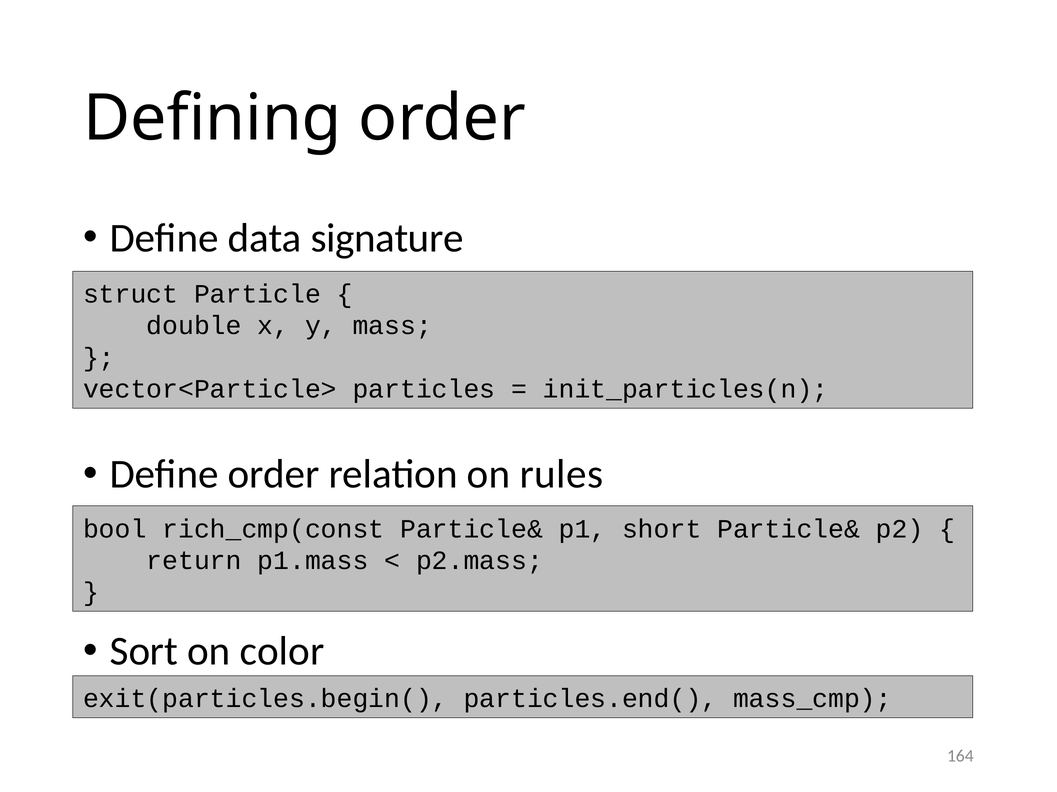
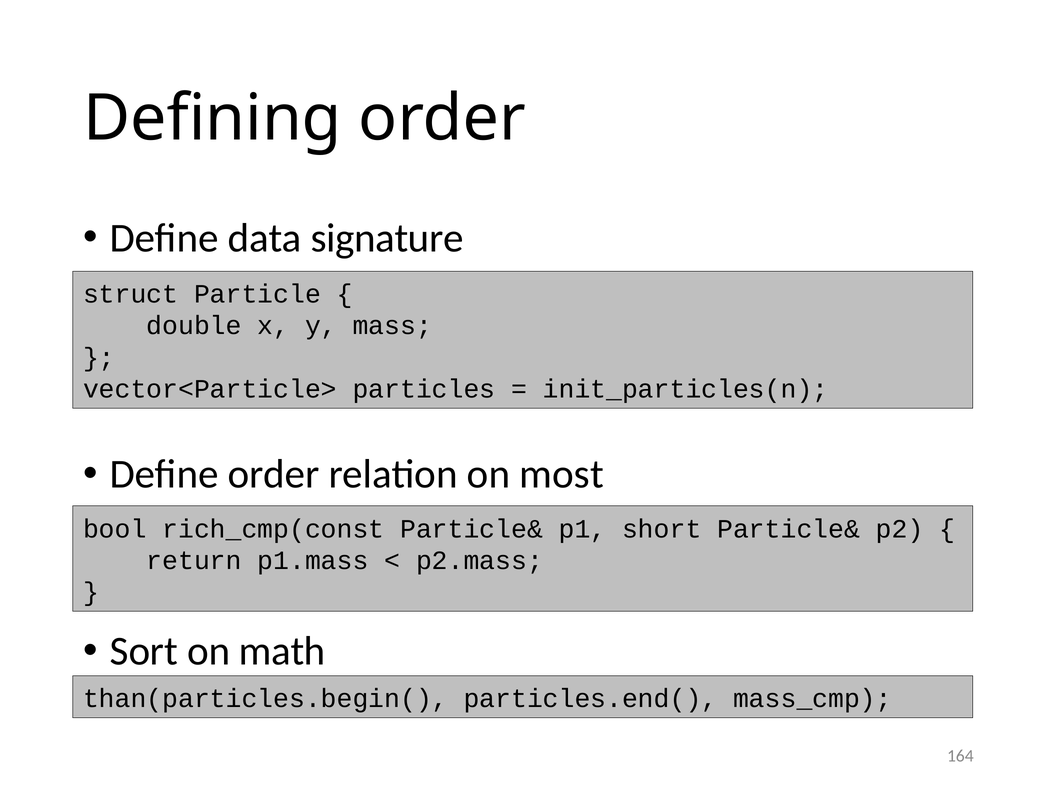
rules: rules -> most (562, 475)
color: color -> math (282, 652)
exit(particles.begin(: exit(particles.begin( -> than(particles.begin( (265, 699)
